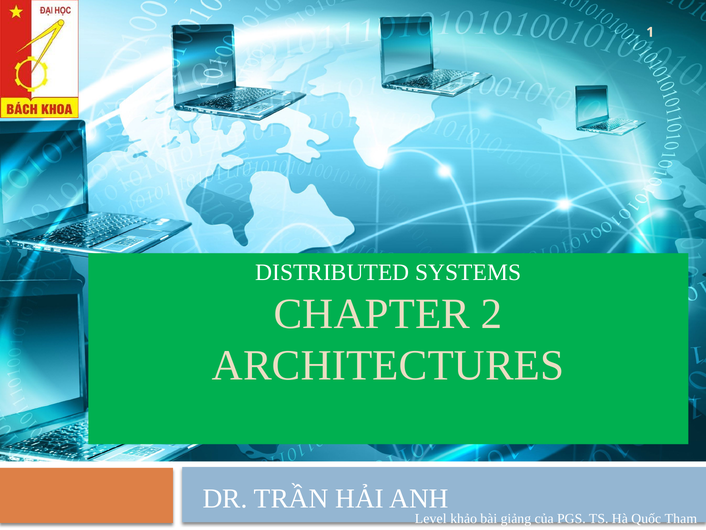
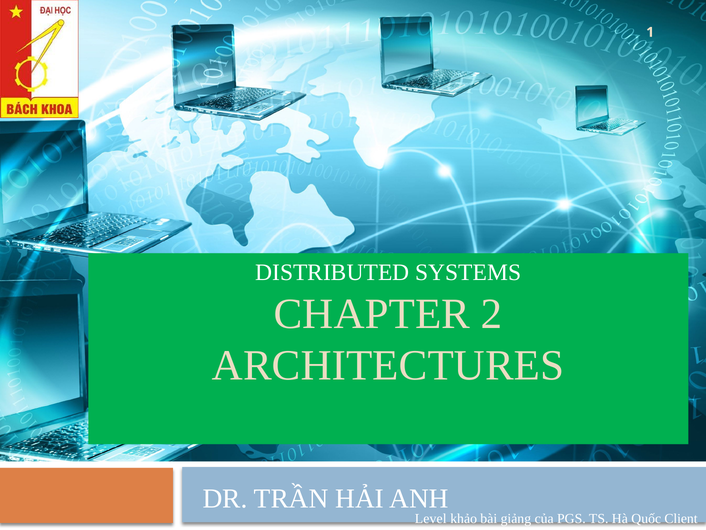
Tham: Tham -> Client (681, 518)
